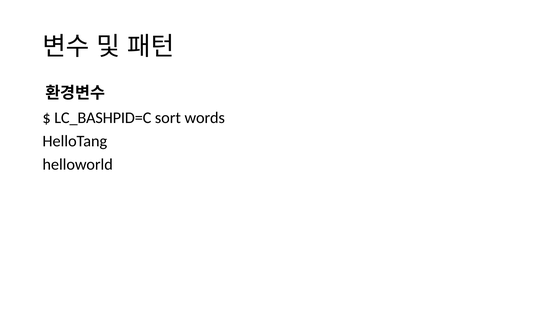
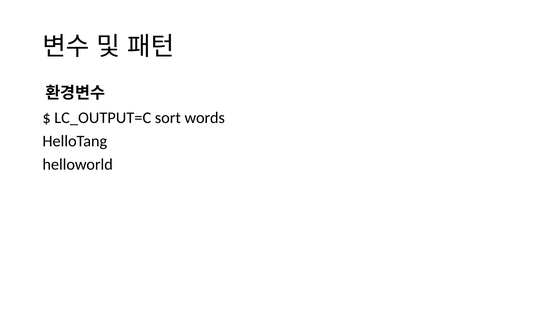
LC_BASHPID=C: LC_BASHPID=C -> LC_OUTPUT=C (103, 118)
